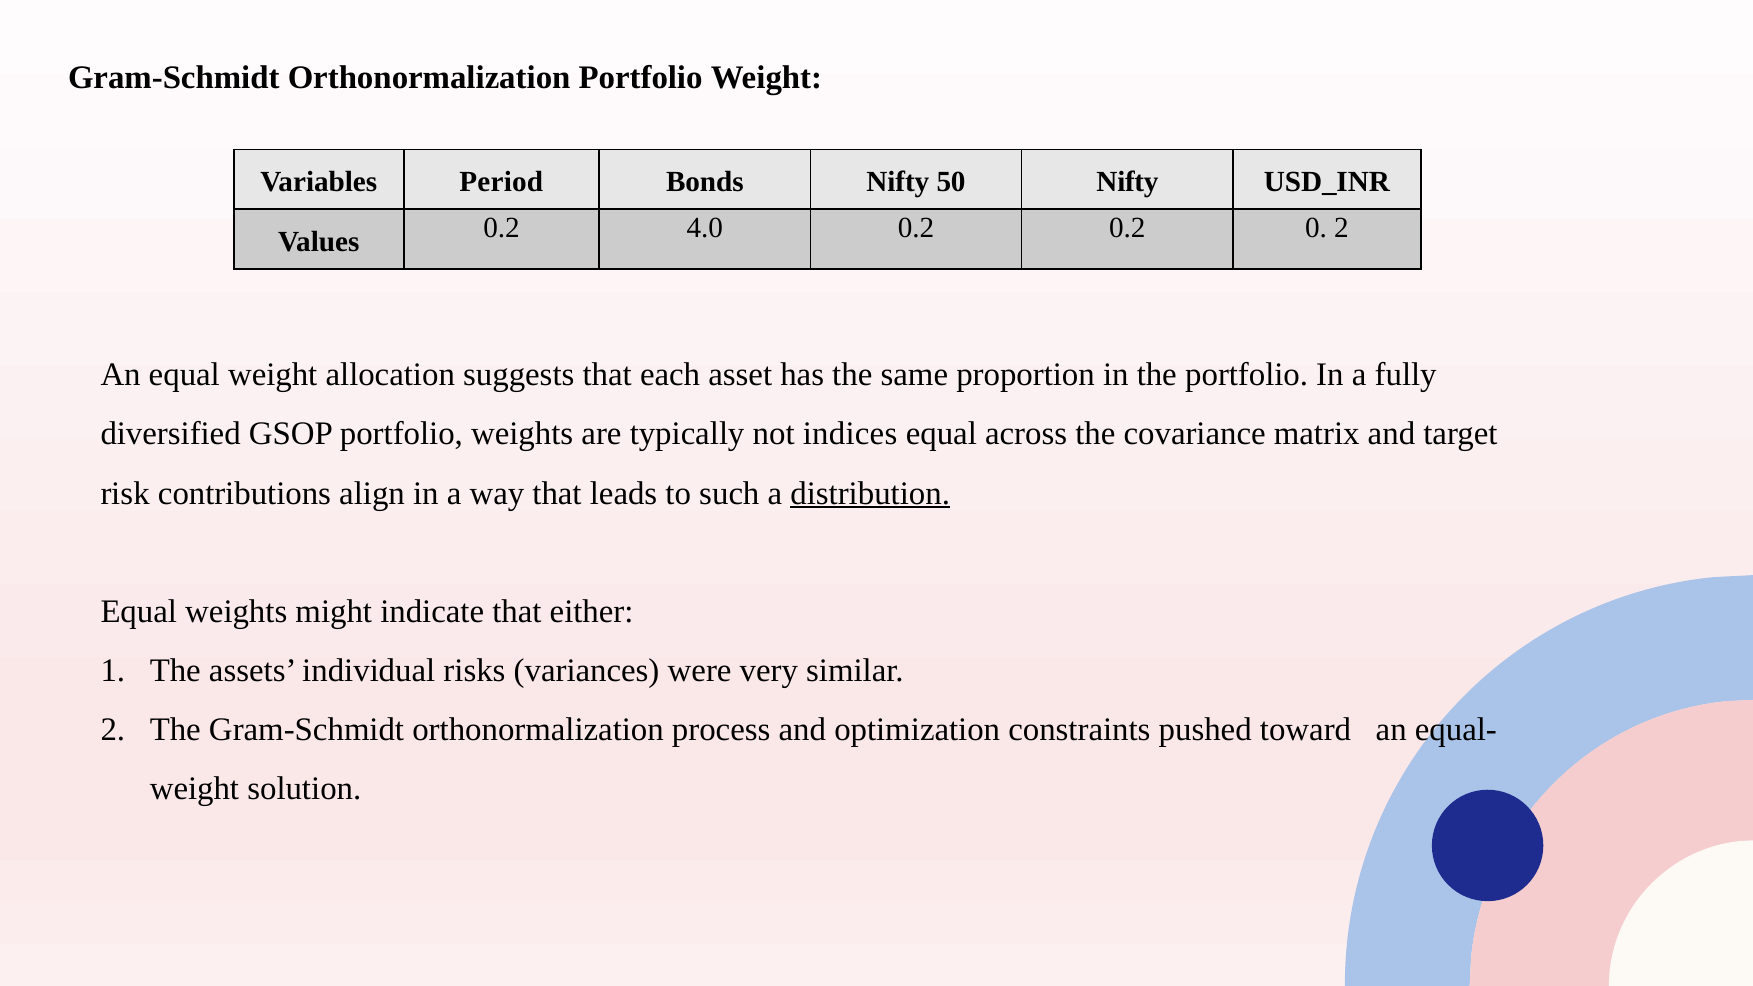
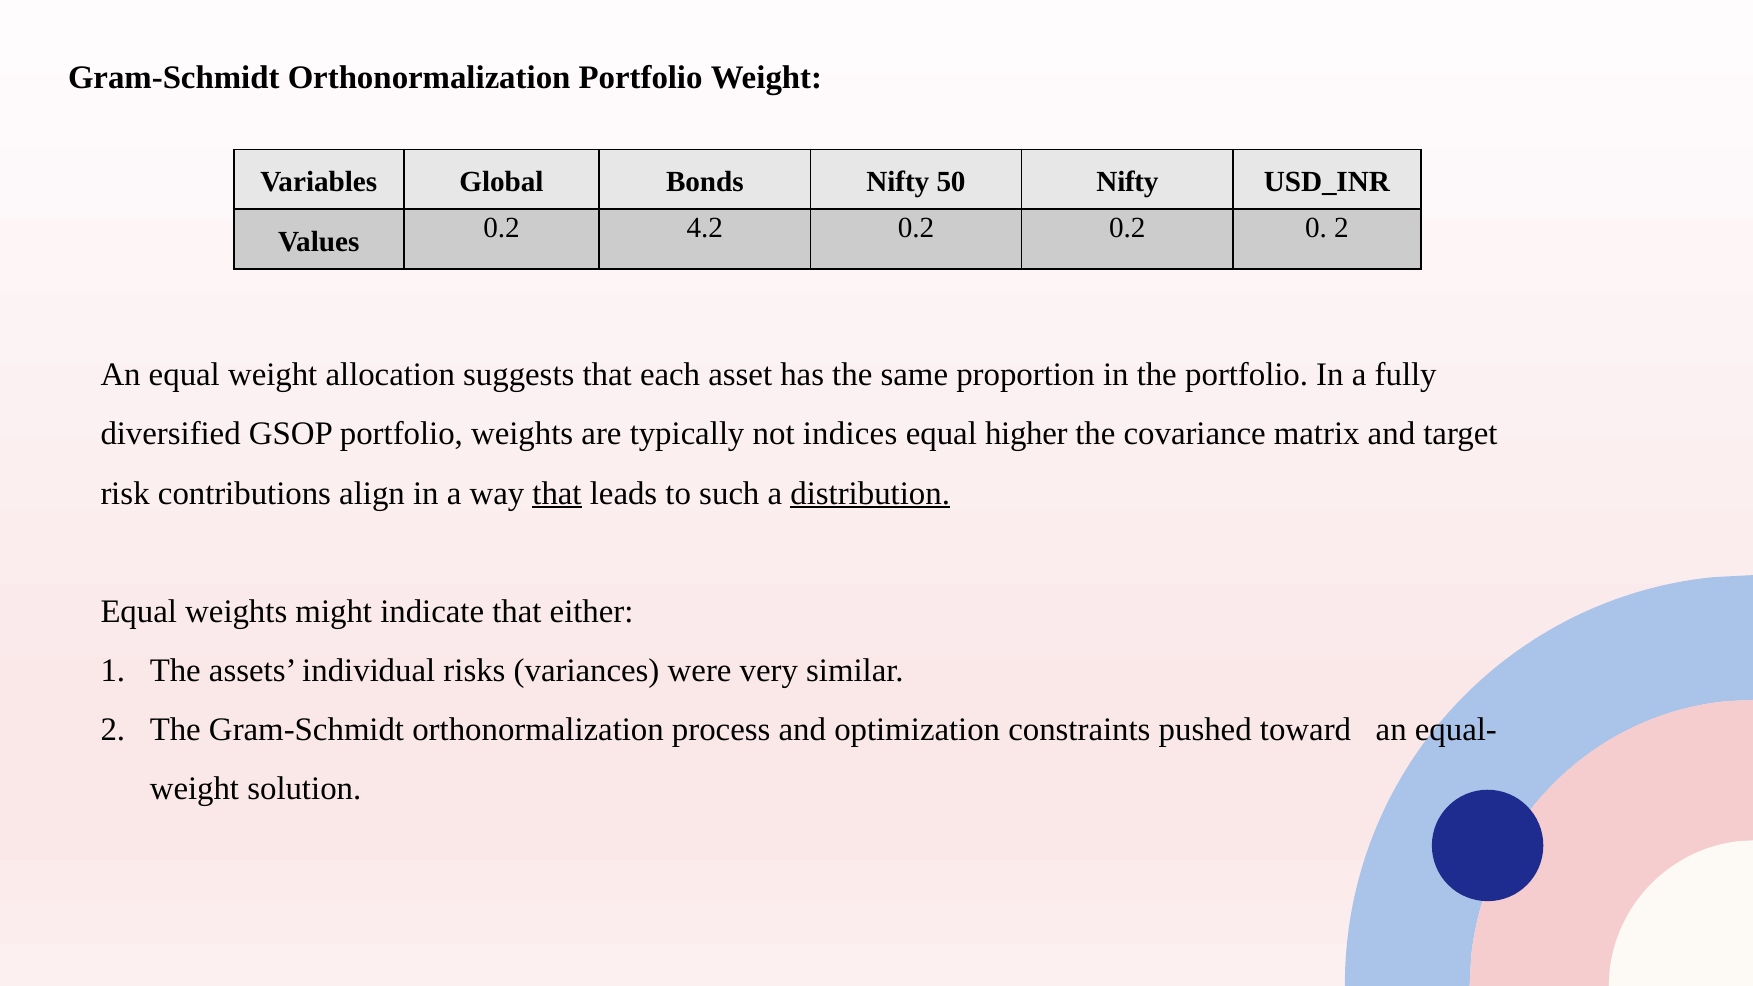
Period: Period -> Global (501, 182)
4.0: 4.0 -> 4.2 (705, 228)
across: across -> higher (1026, 434)
that underline: none -> present (557, 493)
